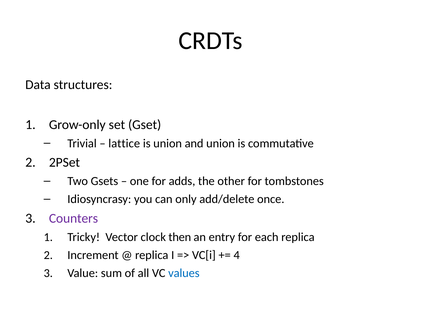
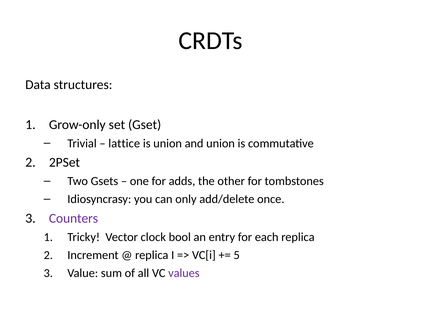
then: then -> bool (180, 237)
4: 4 -> 5 (237, 255)
values colour: blue -> purple (184, 273)
